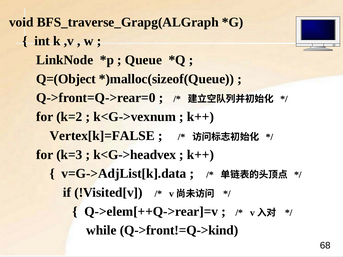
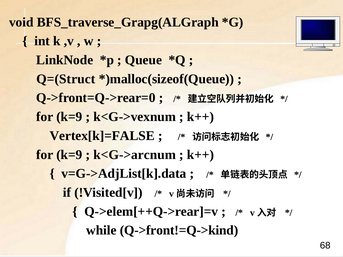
Q=(Object: Q=(Object -> Q=(Struct (66, 79)
k=2: k=2 -> k=9 (69, 117)
k=3: k=3 -> k=9 (69, 155)
k<G->headvex: k<G->headvex -> k<G->arcnum (135, 155)
